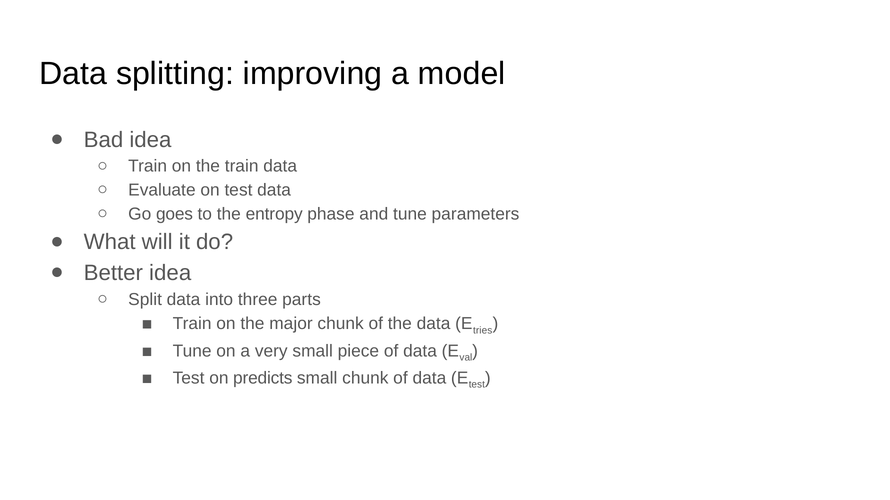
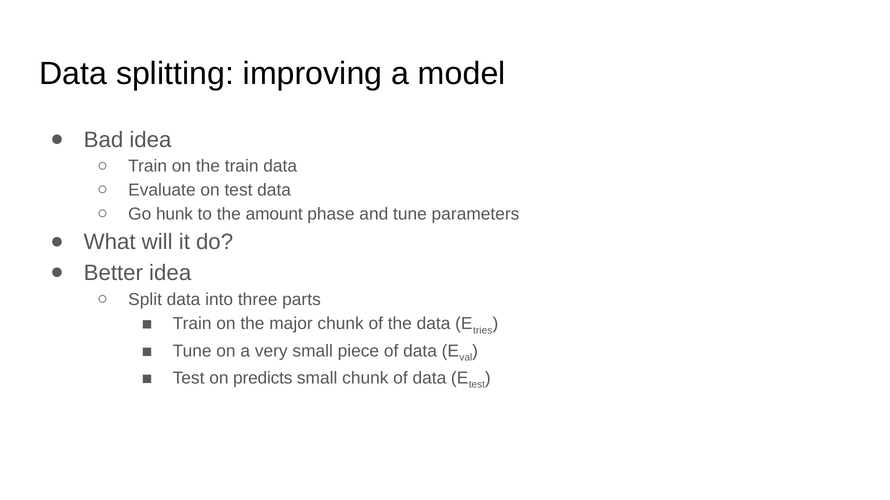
goes: goes -> hunk (175, 214)
entropy: entropy -> amount (274, 214)
